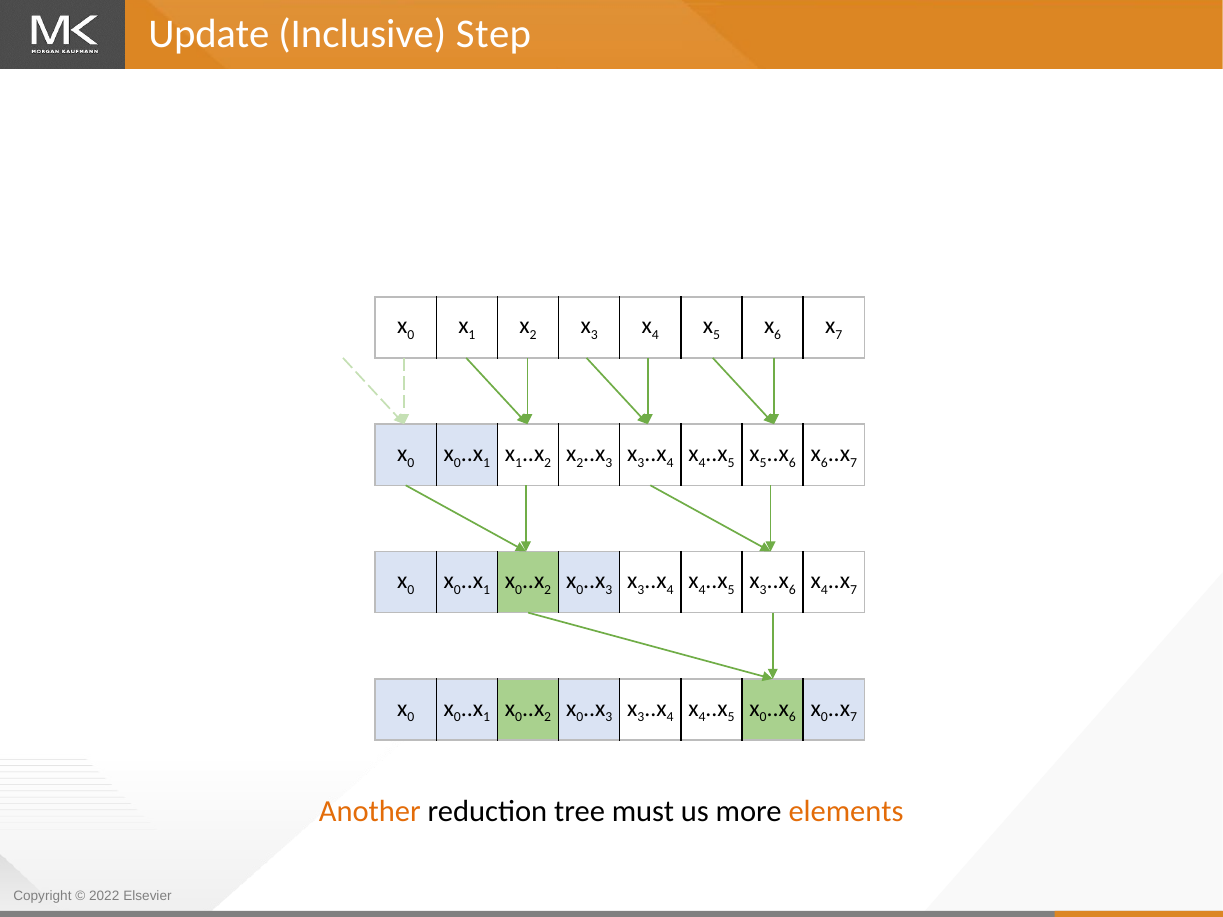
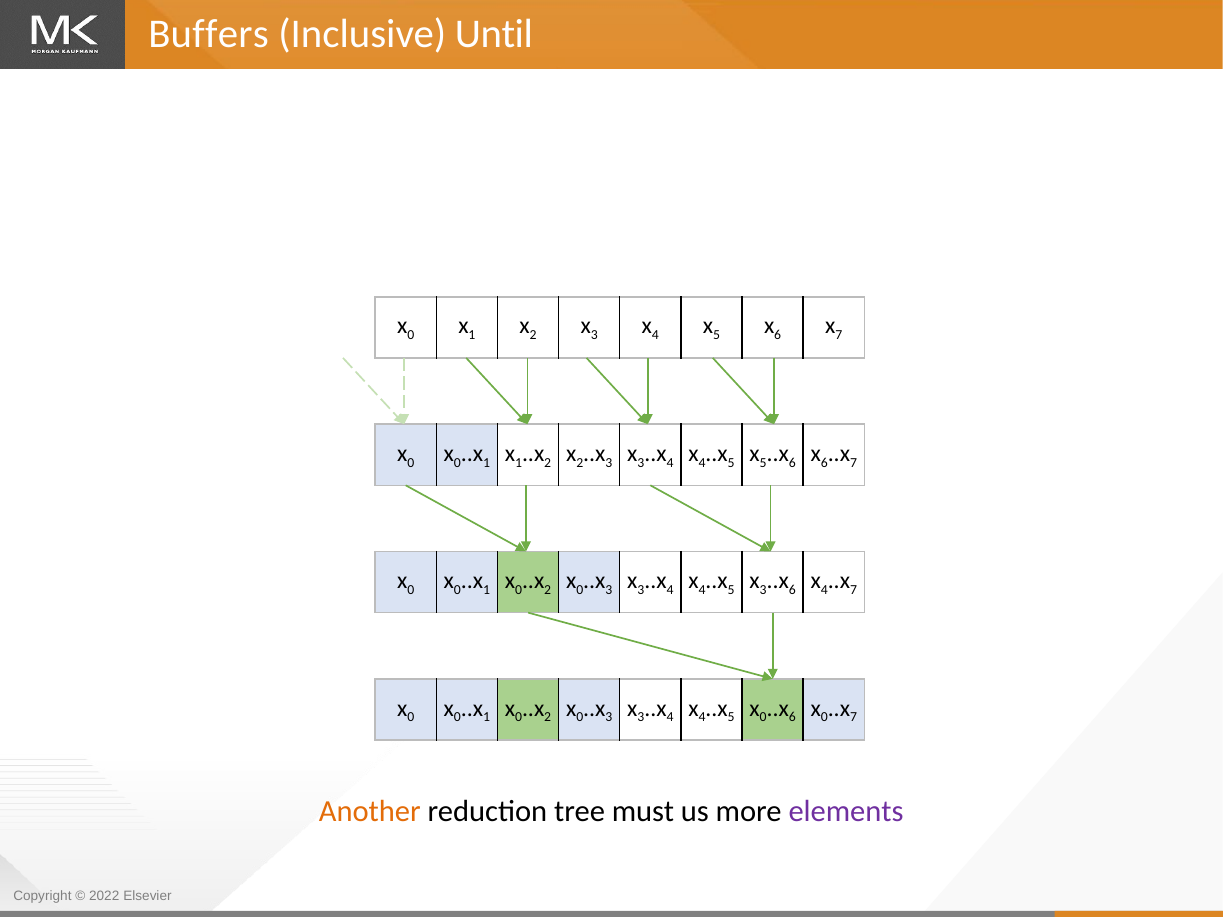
Update: Update -> Buffers (209, 34)
Step: Step -> Until (494, 34)
elements colour: orange -> purple (846, 811)
